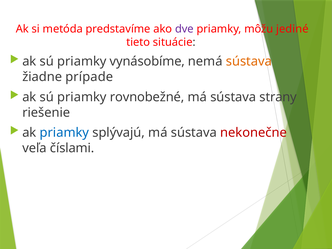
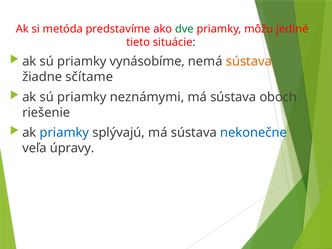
dve colour: purple -> green (184, 29)
prípade: prípade -> sčítame (89, 77)
rovnobežné: rovnobežné -> neznámymi (147, 97)
strany: strany -> oboch (278, 97)
nekonečne colour: red -> blue (253, 133)
číslami: číslami -> úpravy (72, 148)
